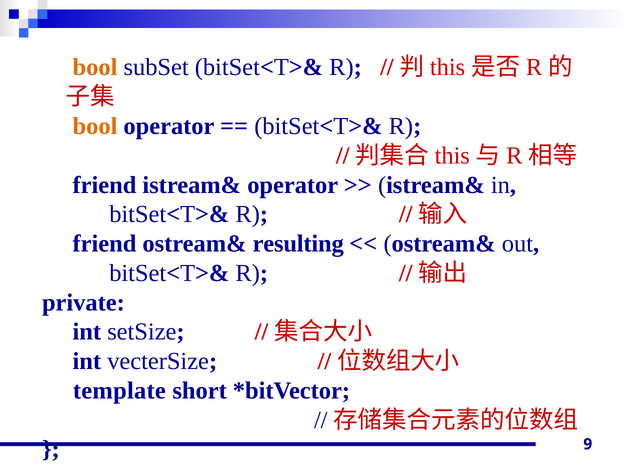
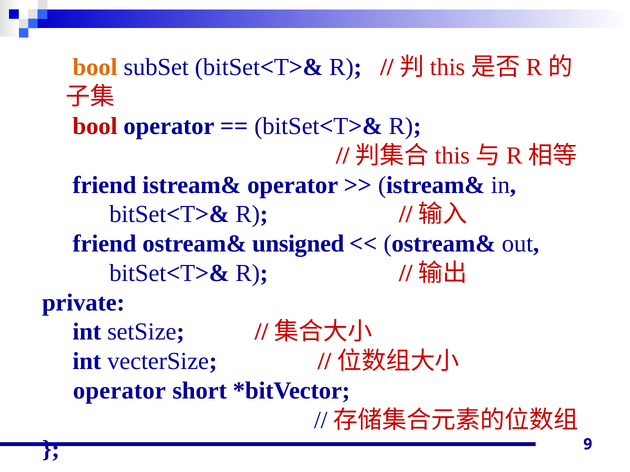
bool colour: orange -> red (95, 126)
resulting: resulting -> unsigned (298, 244)
template: template -> operator (119, 391)
